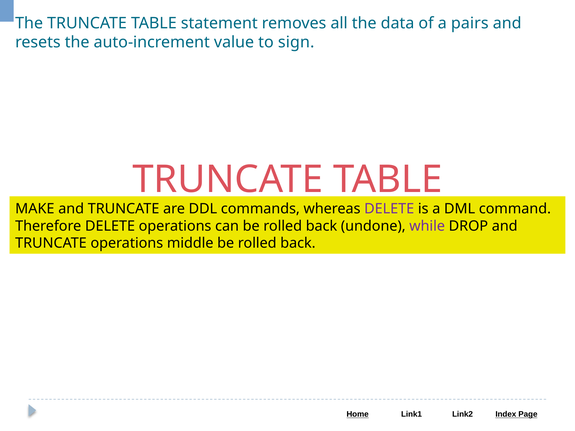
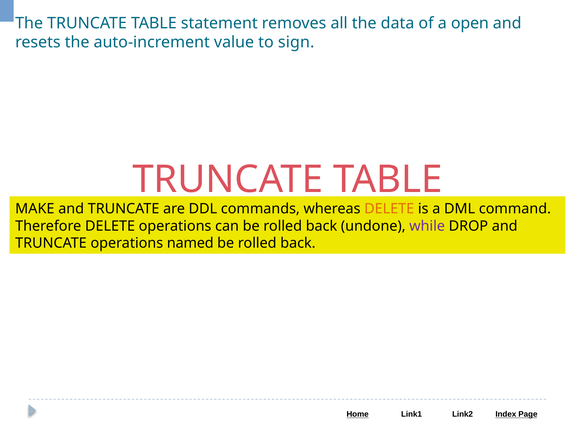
pairs: pairs -> open (470, 23)
DELETE colour: purple -> orange (389, 209)
middle: middle -> named (190, 243)
